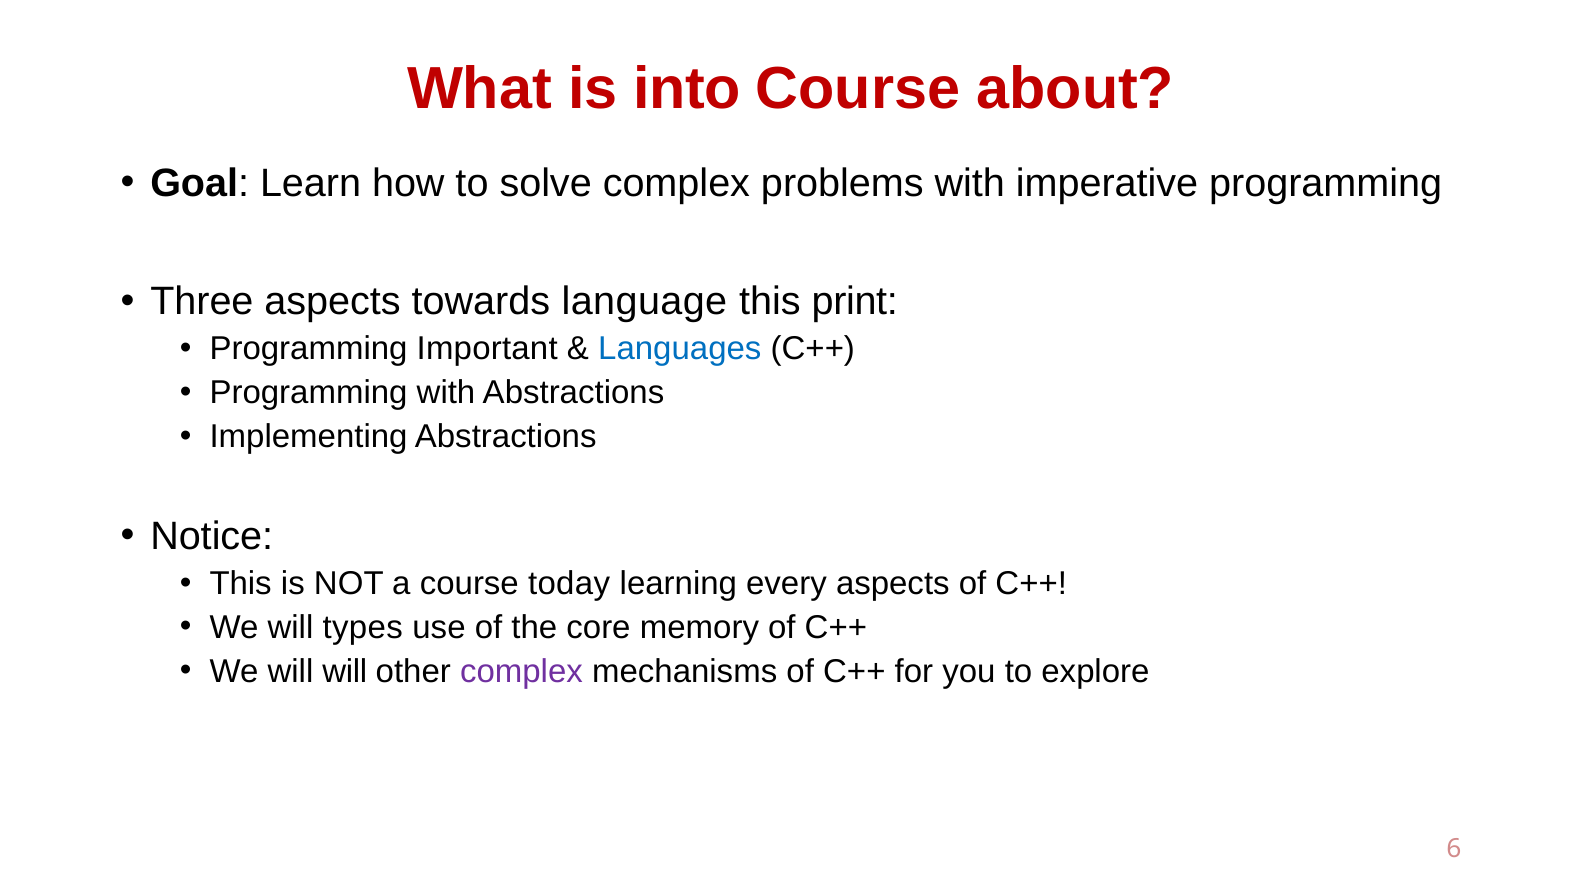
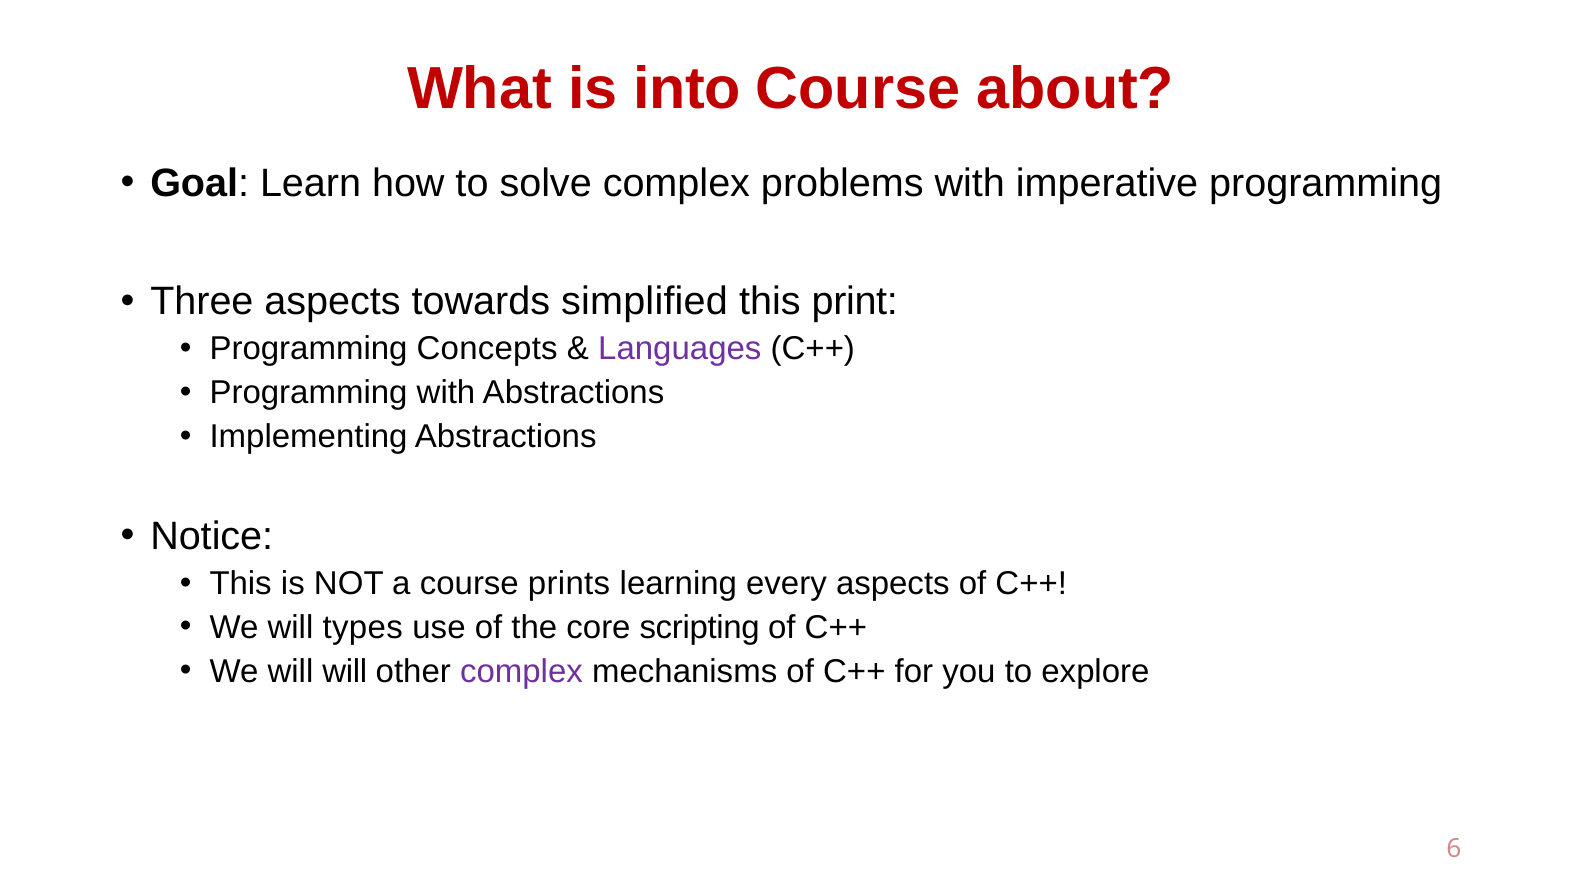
language: language -> simplified (644, 302)
Important: Important -> Concepts (487, 349)
Languages colour: blue -> purple (680, 349)
today: today -> prints (569, 583)
memory: memory -> scripting (700, 627)
